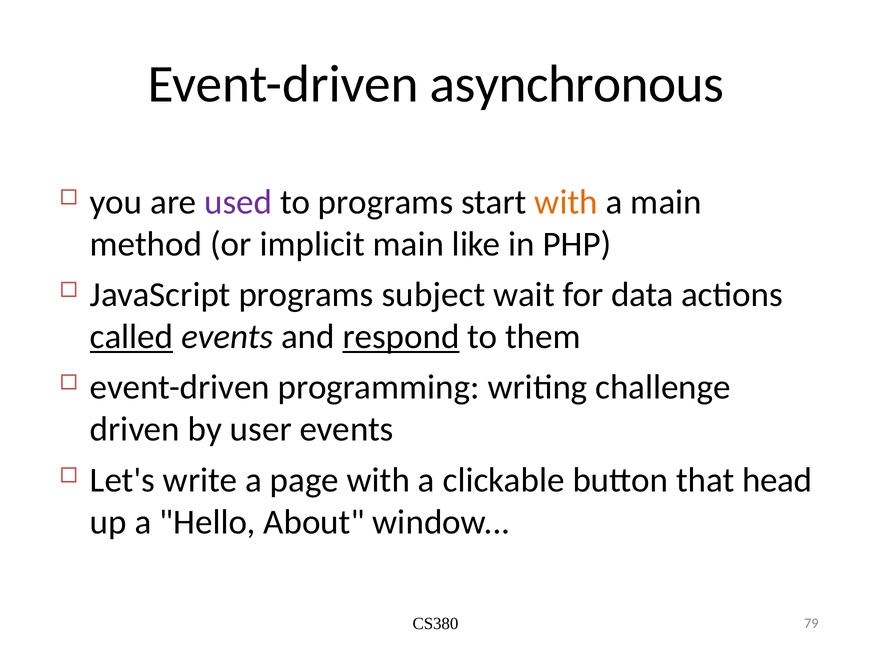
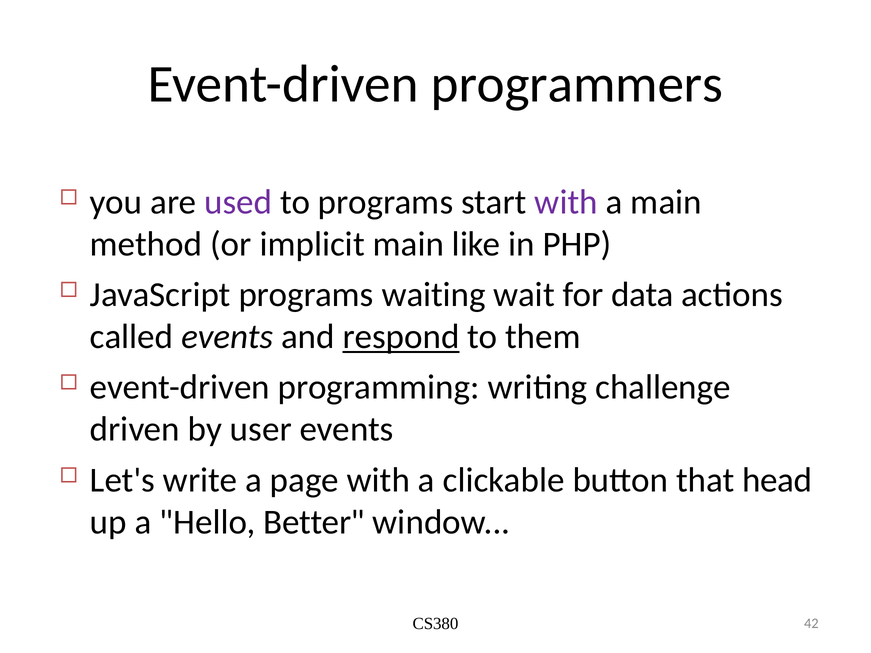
asynchronous: asynchronous -> programmers (577, 84)
with colour: orange -> purple (566, 202)
subject: subject -> waiting (434, 295)
called underline: present -> none (132, 337)
About: About -> Better (314, 522)
79: 79 -> 42 (811, 624)
